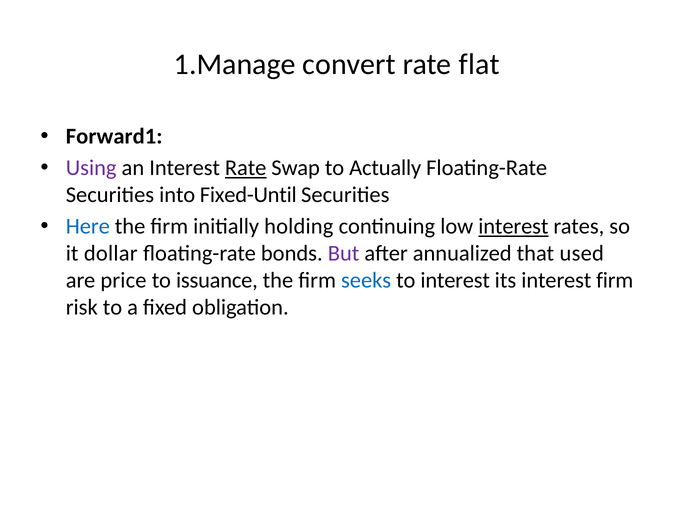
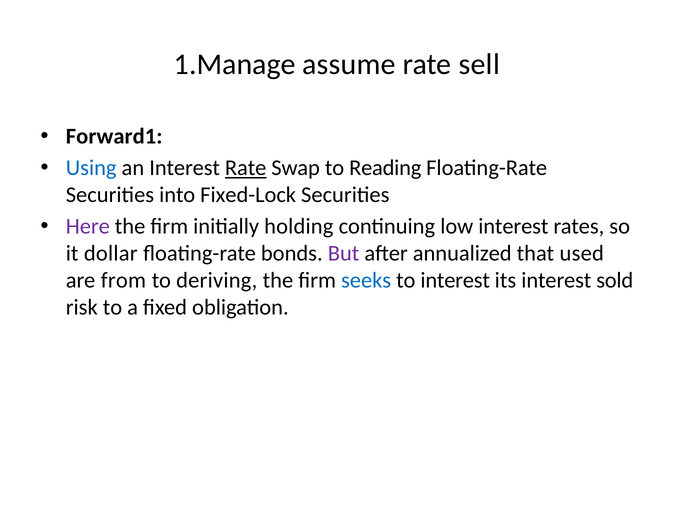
convert: convert -> assume (349, 65)
flat: flat -> sell (479, 65)
Using colour: purple -> blue (91, 168)
Actually: Actually -> Reading (385, 168)
Fixed-Until: Fixed-Until -> Fixed-Lock (248, 195)
Here colour: blue -> purple (88, 227)
interest underline: present -> none (513, 227)
price: price -> from (123, 281)
issuance: issuance -> deriving (217, 281)
interest firm: firm -> sold (615, 281)
